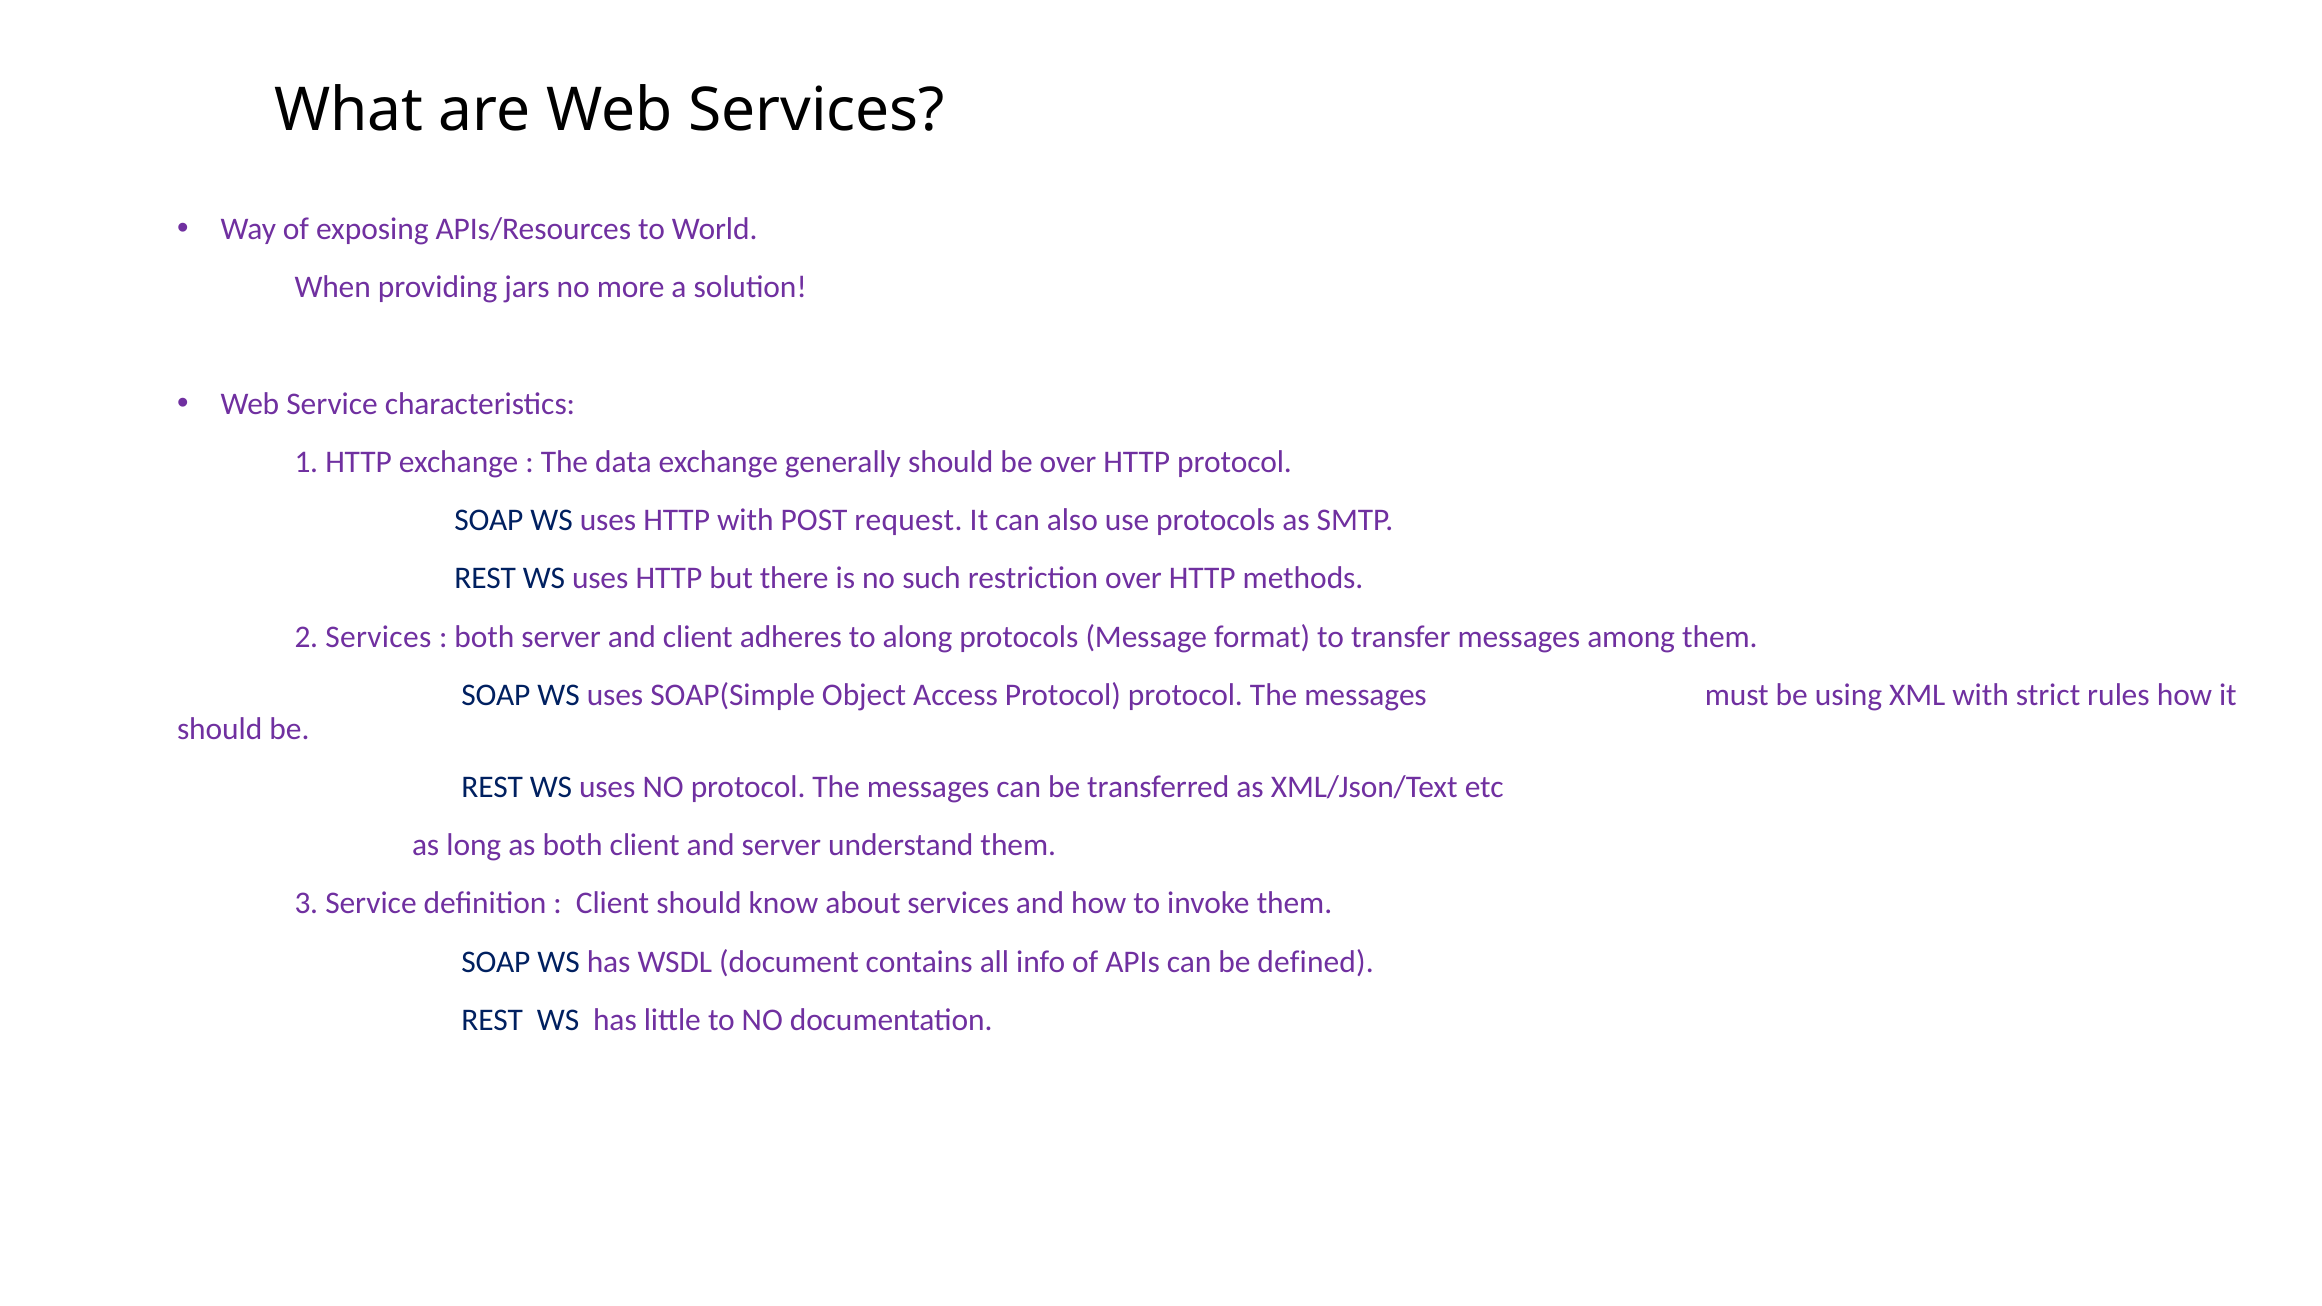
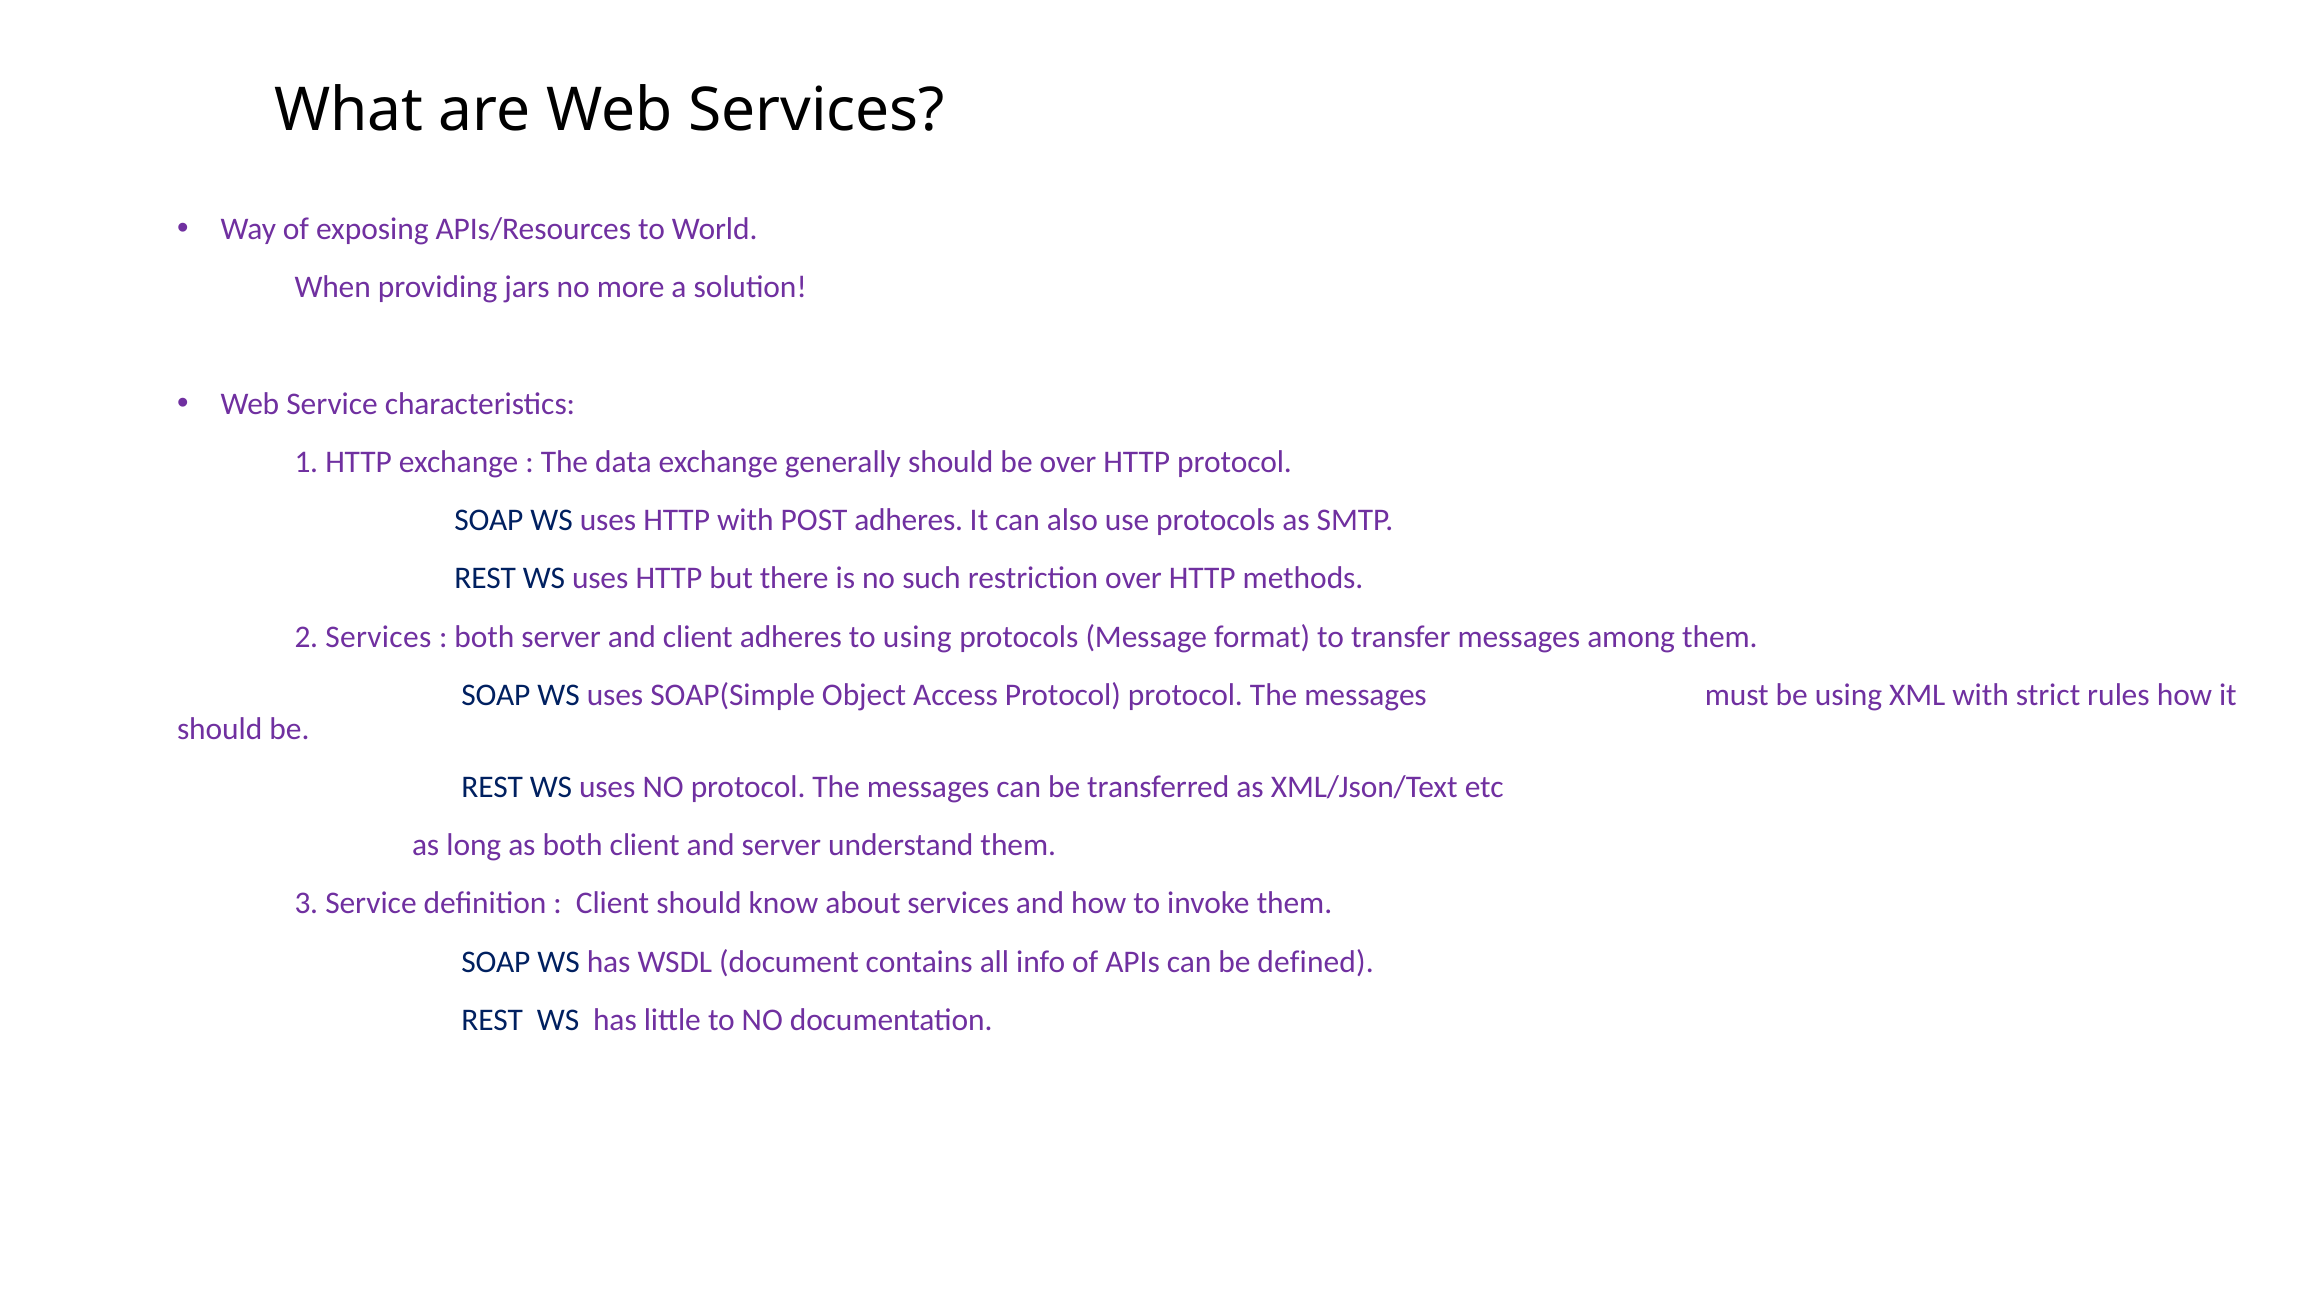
POST request: request -> adheres (909, 520)
to along: along -> using (917, 637)
